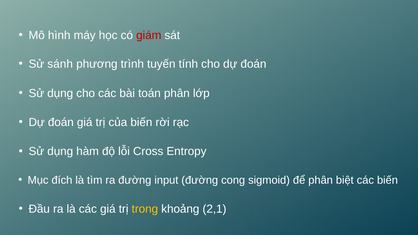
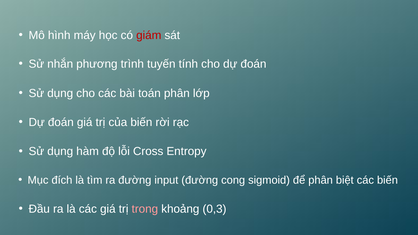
sánh: sánh -> nhắn (60, 64)
trong colour: yellow -> pink (145, 209)
2,1: 2,1 -> 0,3 (214, 209)
